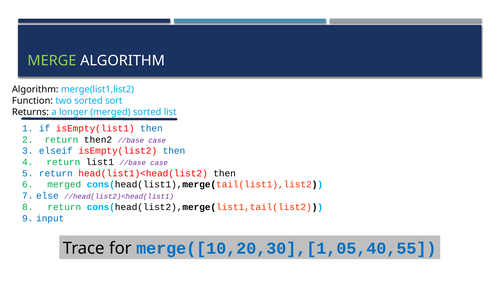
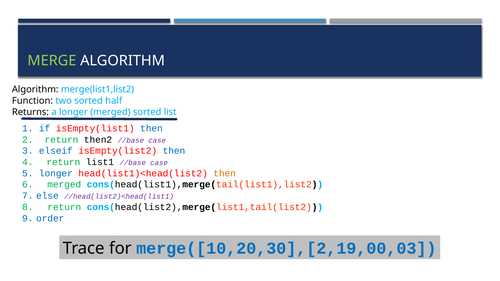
sort: sort -> half (114, 101)
5 return: return -> longer (56, 173)
then colour: black -> orange (225, 173)
input: input -> order (50, 218)
merge([10,20,30],[1,05,40,55: merge([10,20,30],[1,05,40,55 -> merge([10,20,30],[2,19,00,03 (286, 249)
